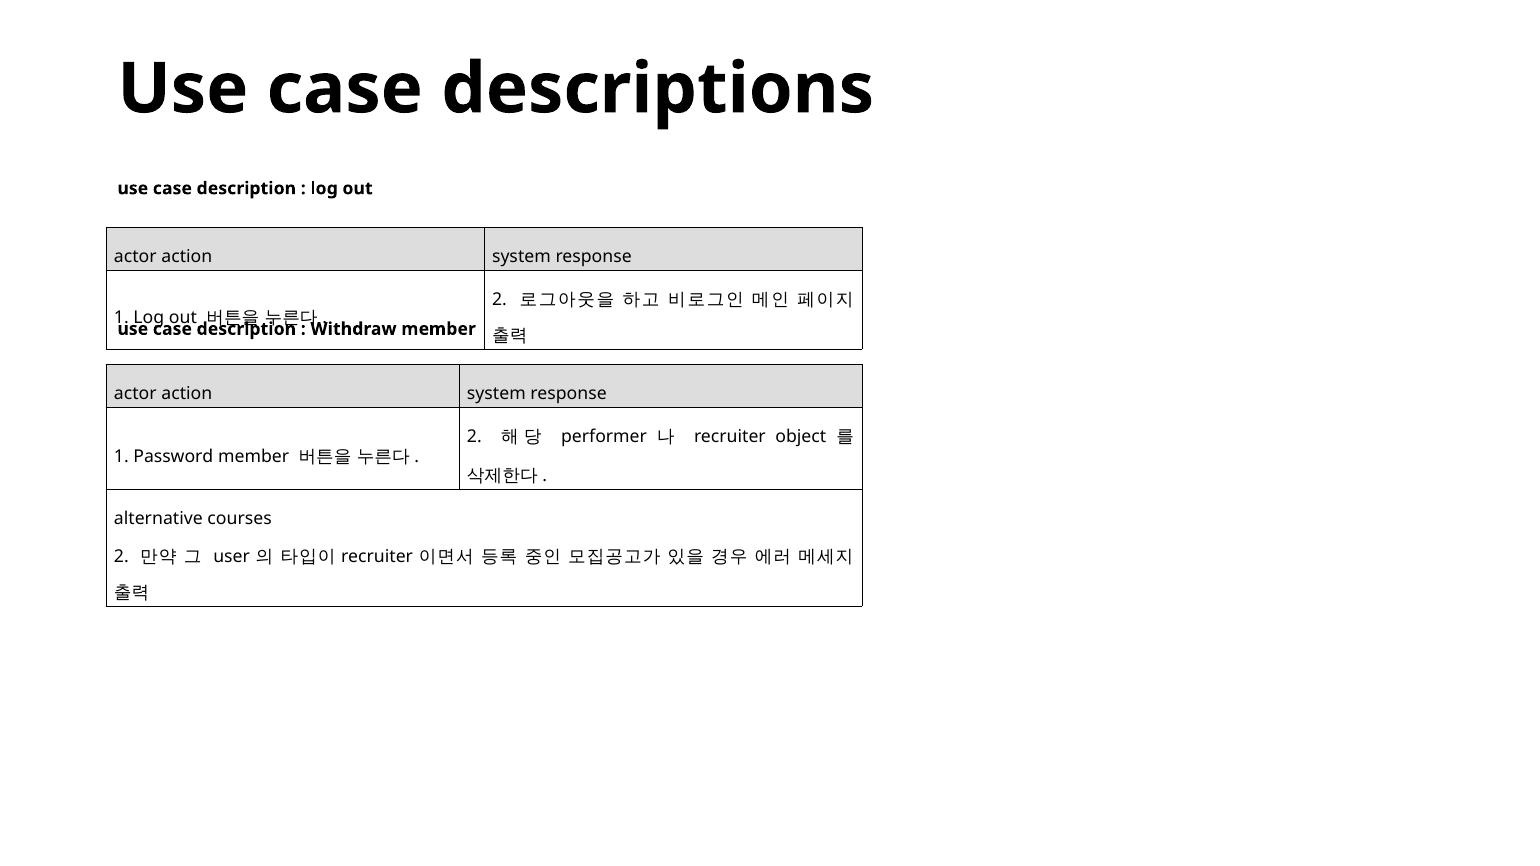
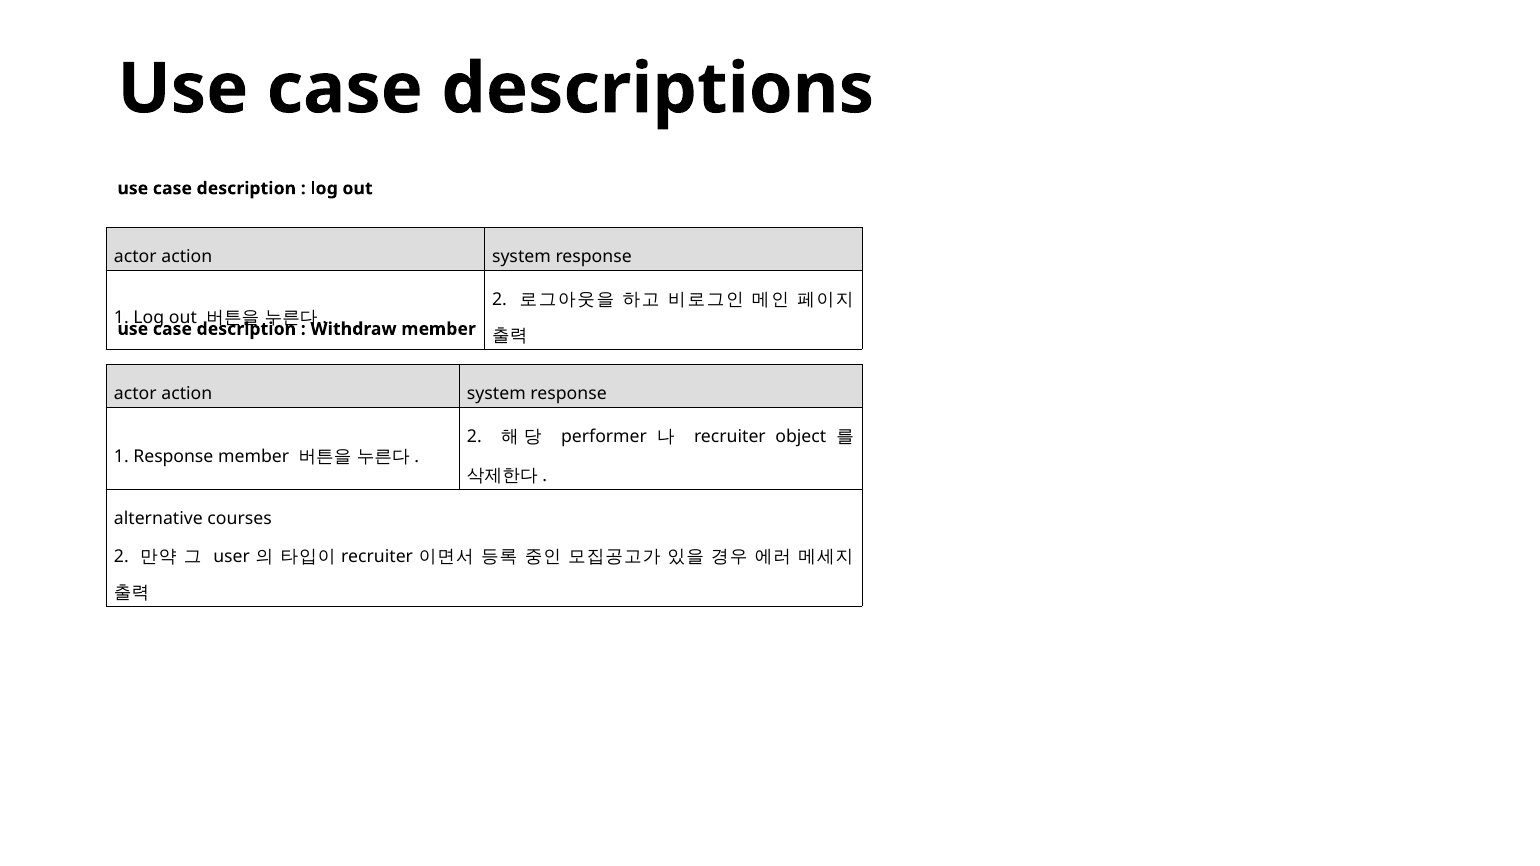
1 Password: Password -> Response (173, 456)
